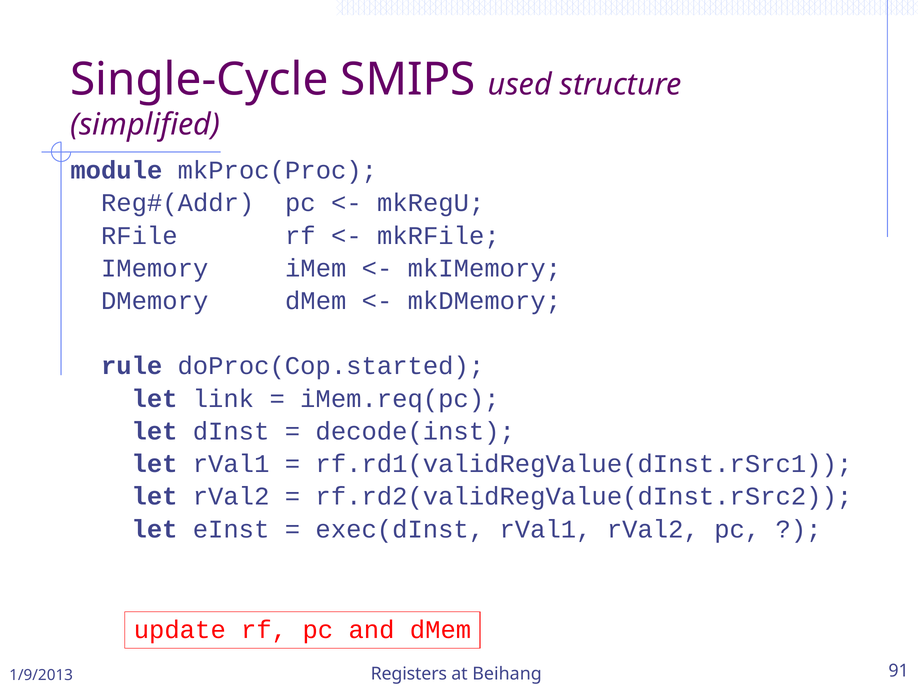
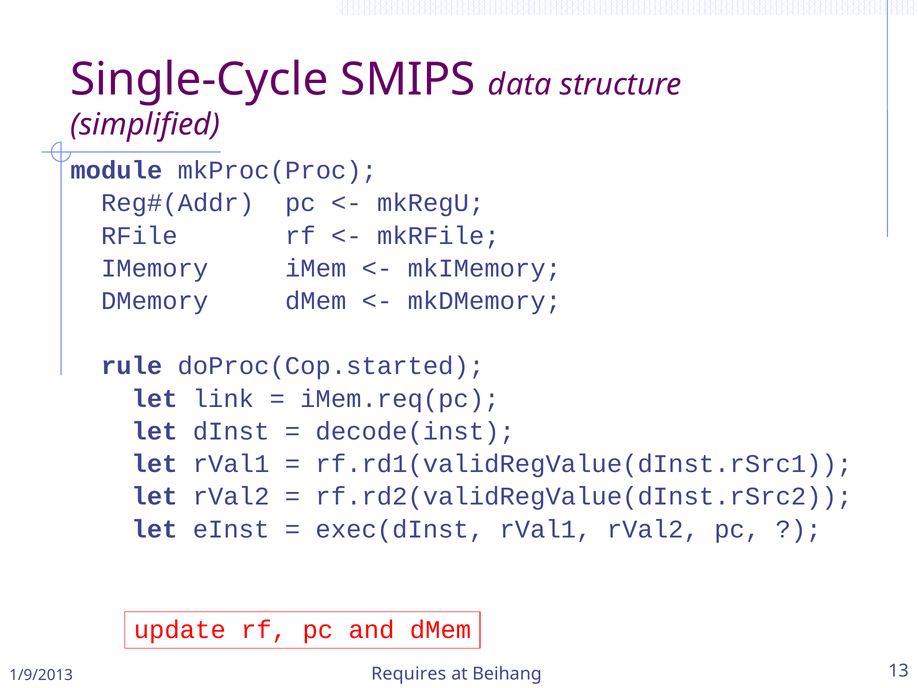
used: used -> data (520, 85)
Registers: Registers -> Requires (409, 674)
91: 91 -> 13 (899, 672)
